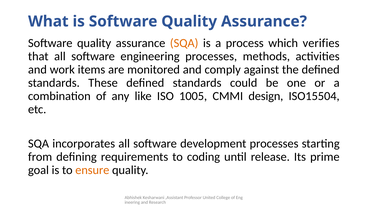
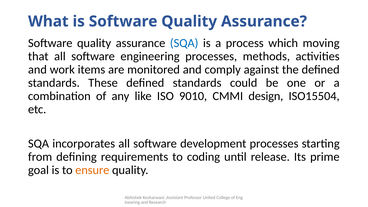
SQA colour: orange -> blue (184, 43)
verifies: verifies -> moving (321, 43)
1005: 1005 -> 9010 (193, 96)
